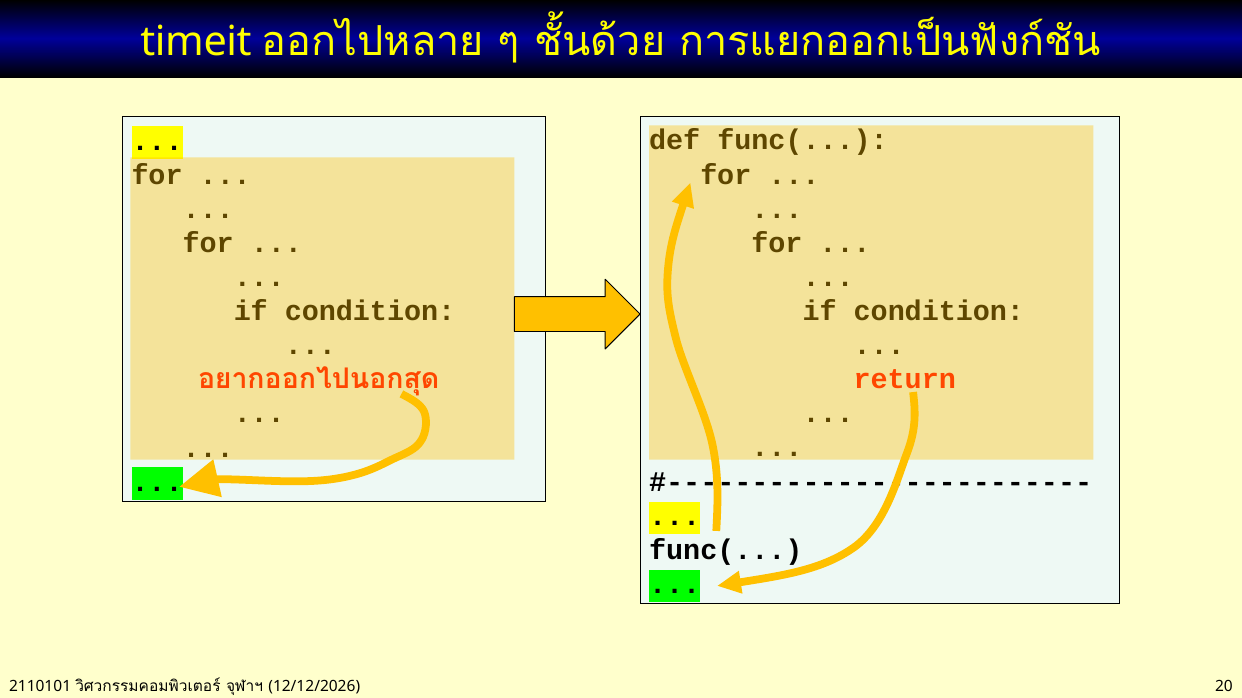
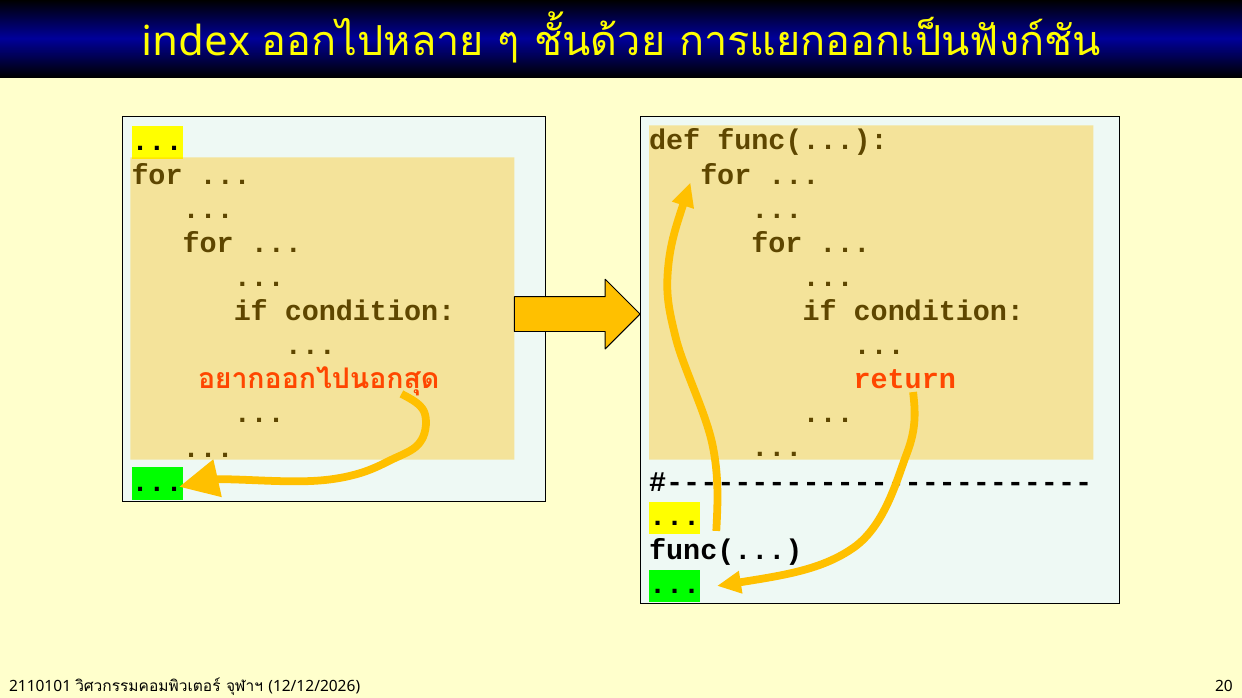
timeit: timeit -> index (196, 42)
